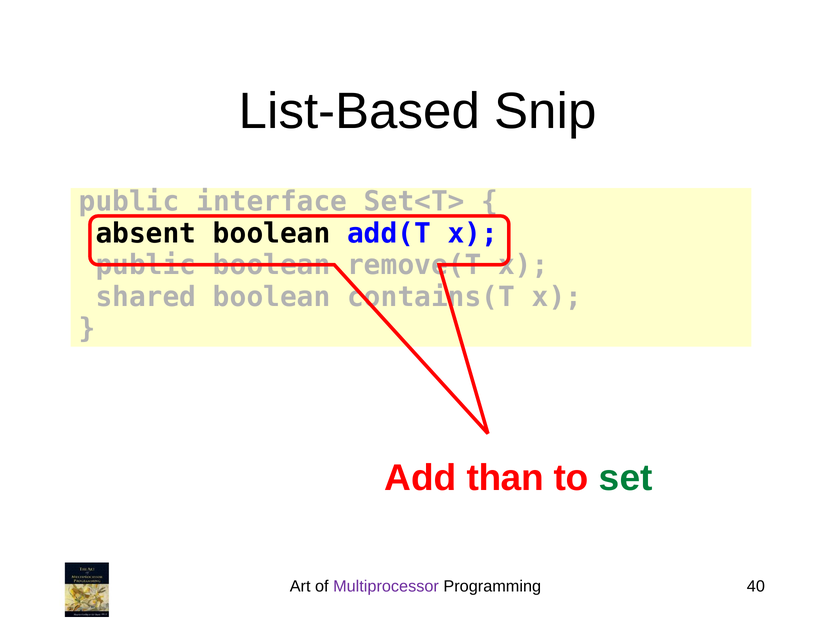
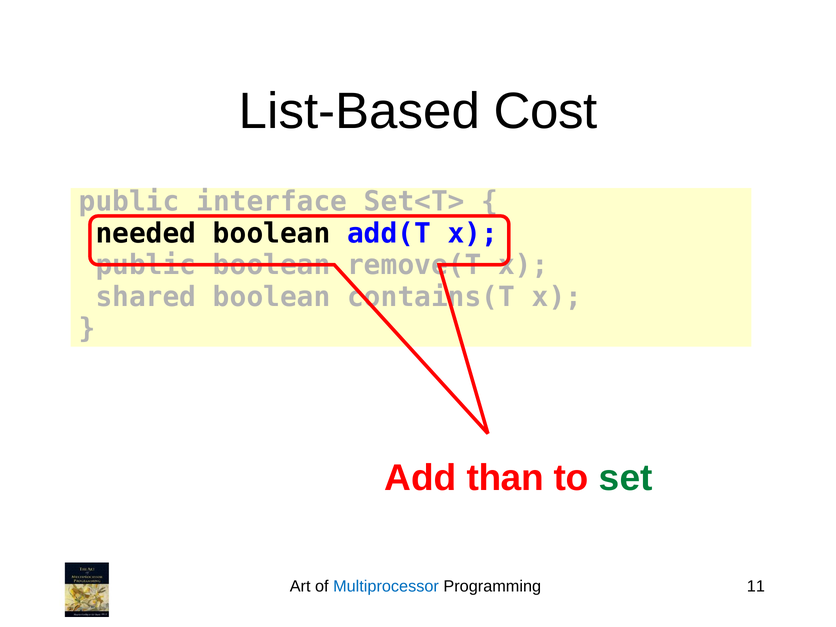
Snip: Snip -> Cost (546, 112)
absent: absent -> needed (146, 234)
Multiprocessor colour: purple -> blue (386, 586)
40: 40 -> 11 (756, 586)
